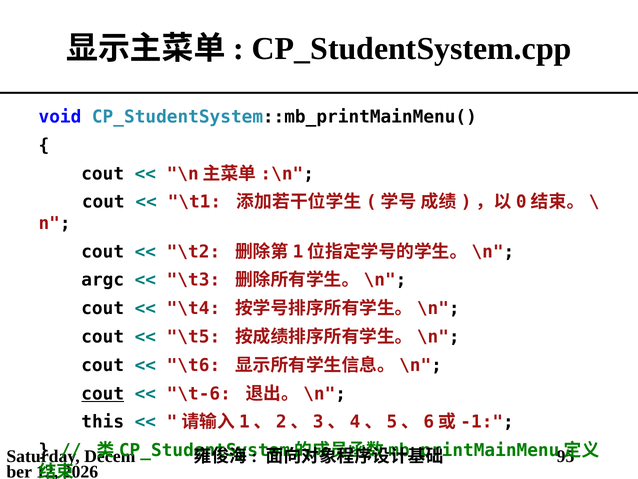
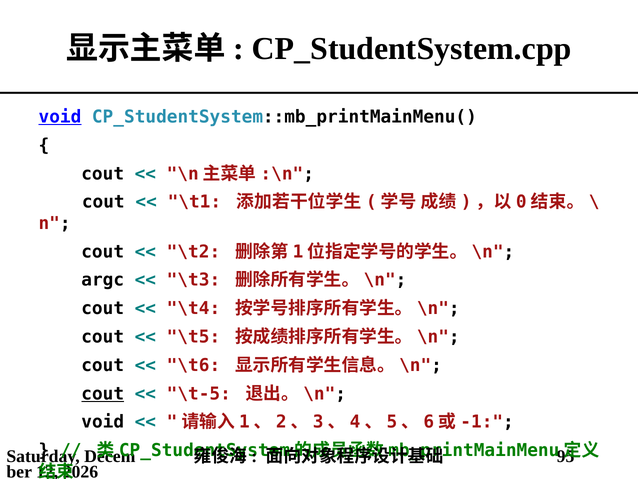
void underline: none -> present (60, 117)
\t-6: \t-6 -> \t-5 (199, 393)
this: this -> void (103, 422)
